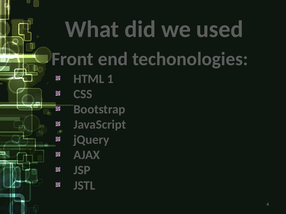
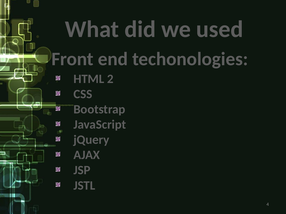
1: 1 -> 2 (110, 79)
